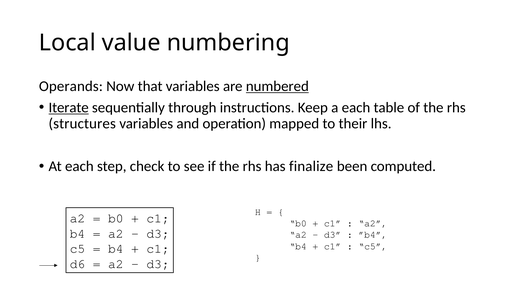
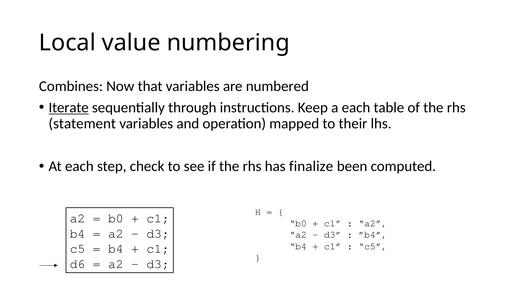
Operands: Operands -> Combines (71, 86)
numbered underline: present -> none (277, 86)
structures: structures -> statement (82, 124)
